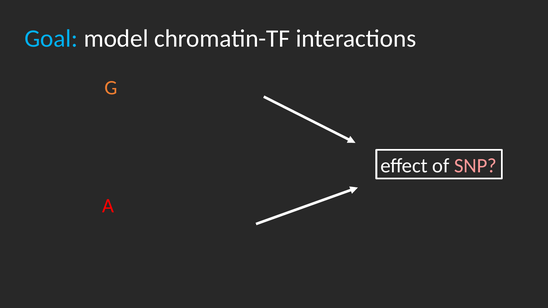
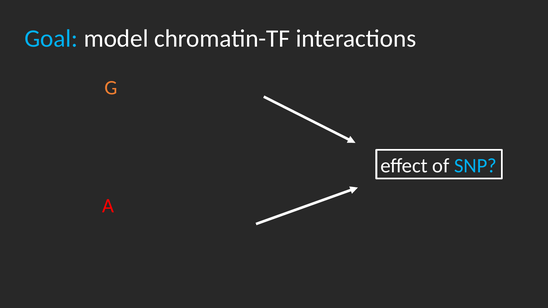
SNP colour: pink -> light blue (475, 166)
